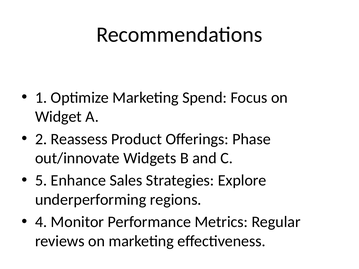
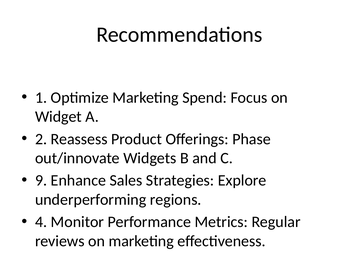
5: 5 -> 9 (41, 181)
